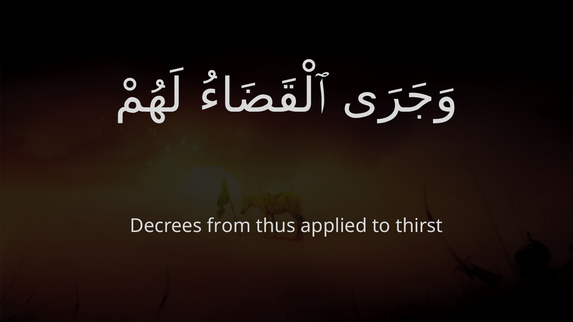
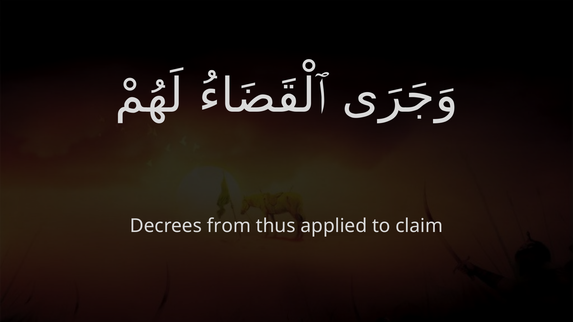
thirst: thirst -> claim (419, 226)
